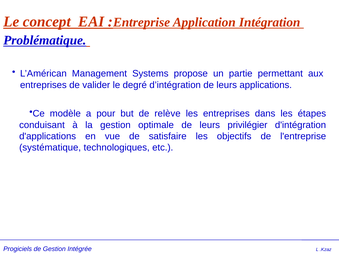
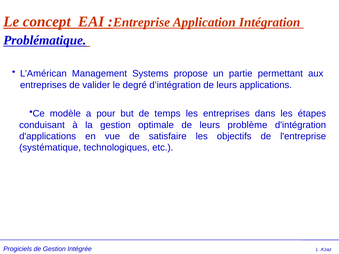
relève: relève -> temps (167, 114)
privilégier: privilégier -> problème (247, 125)
